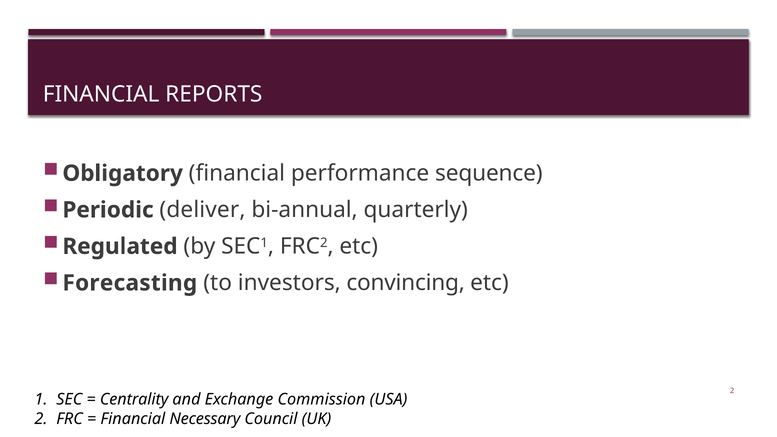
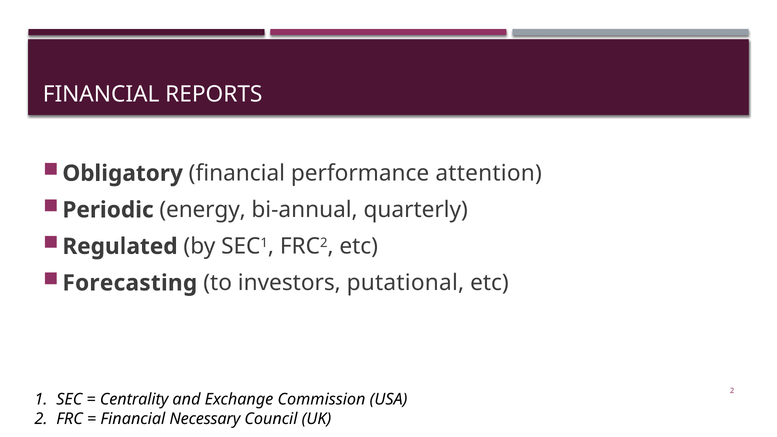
sequence: sequence -> attention (489, 173)
deliver: deliver -> energy (203, 210)
convincing: convincing -> putational (405, 283)
